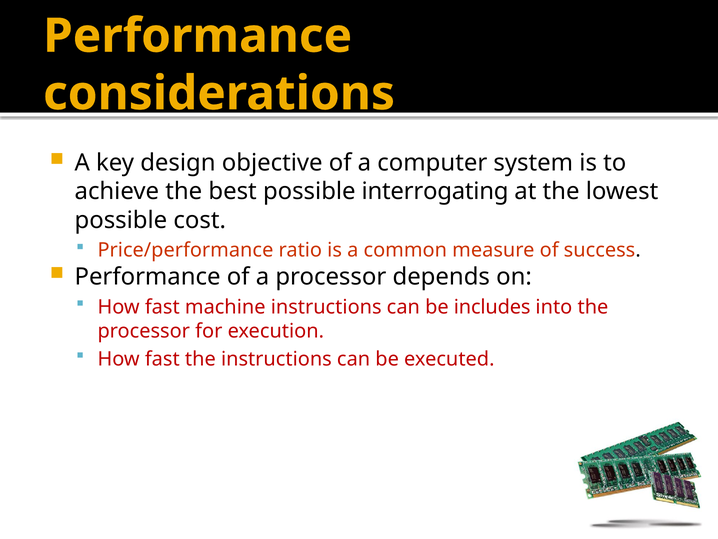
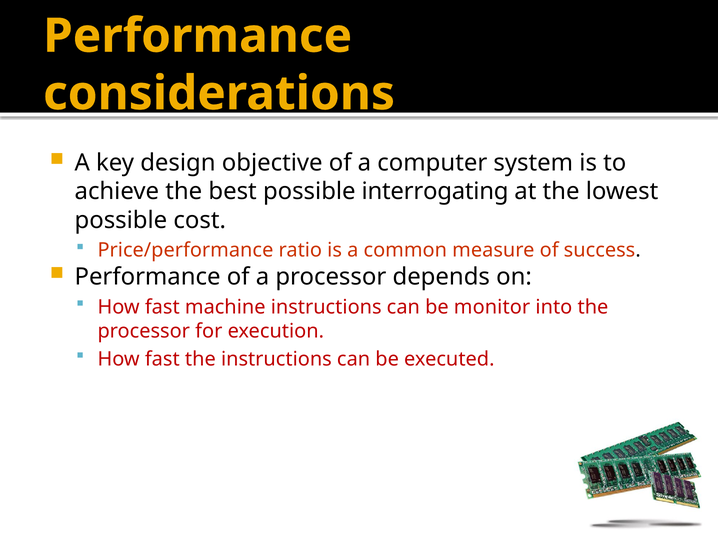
includes: includes -> monitor (492, 307)
